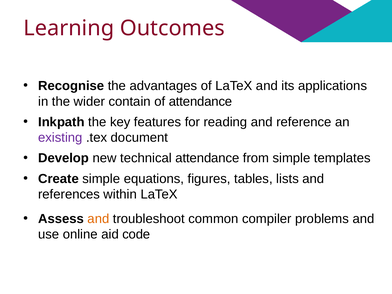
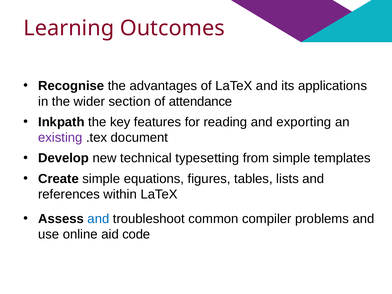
contain: contain -> section (130, 101)
reference: reference -> exporting (304, 122)
technical attendance: attendance -> typesetting (207, 158)
and colour: orange -> blue (98, 219)
